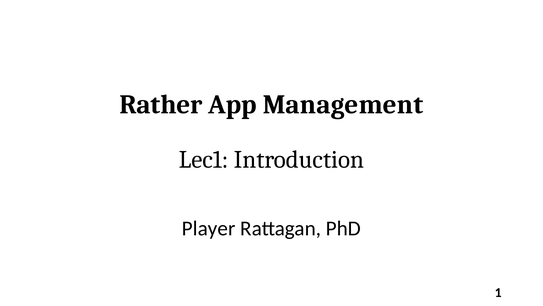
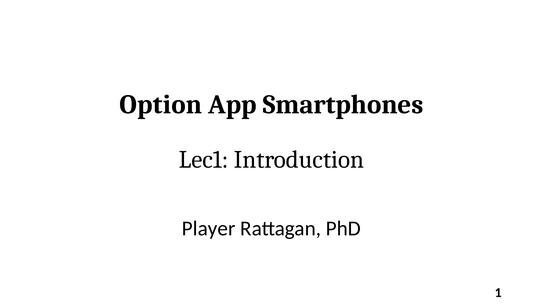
Rather: Rather -> Option (161, 104)
Management: Management -> Smartphones (343, 104)
